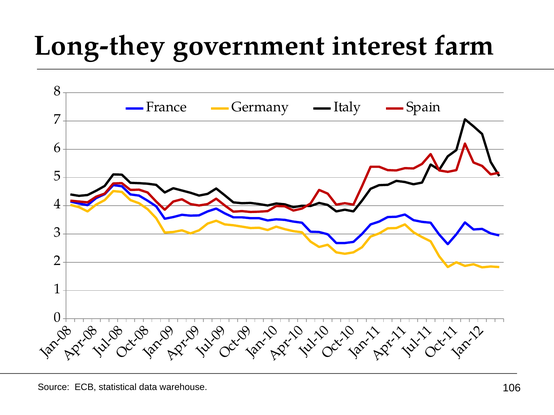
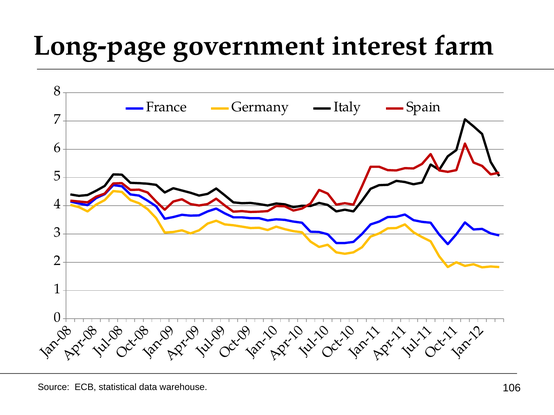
Long-they: Long-they -> Long-page (100, 46)
